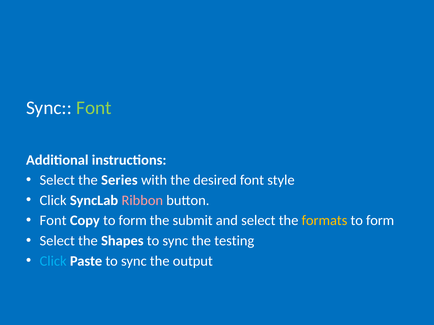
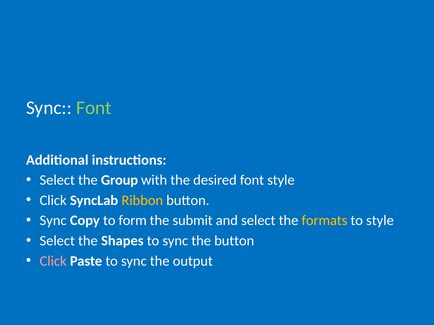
Series: Series -> Group (120, 180)
Ribbon colour: pink -> yellow (142, 201)
Font: Font -> Sync (53, 221)
form: form -> style (380, 221)
the testing: testing -> button (234, 241)
Click colour: light blue -> pink (53, 261)
